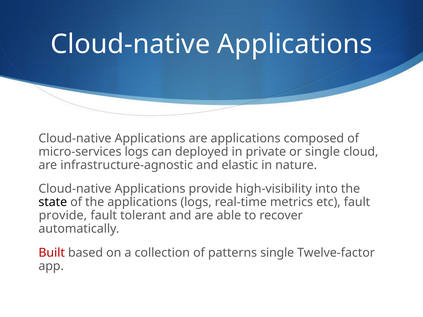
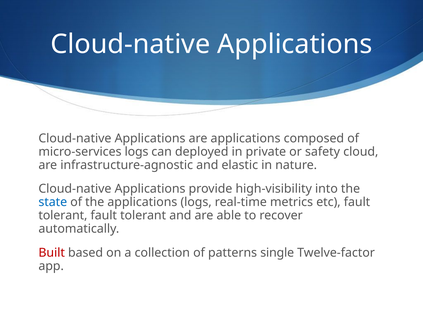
or single: single -> safety (323, 152)
state colour: black -> blue (53, 202)
provide: provide -> tolerant (63, 216)
